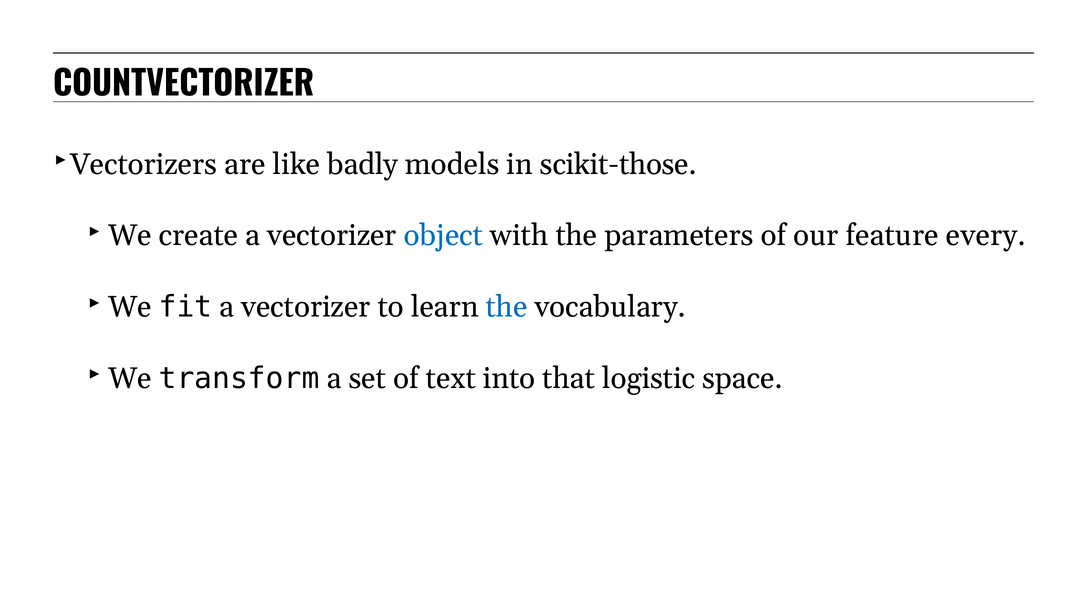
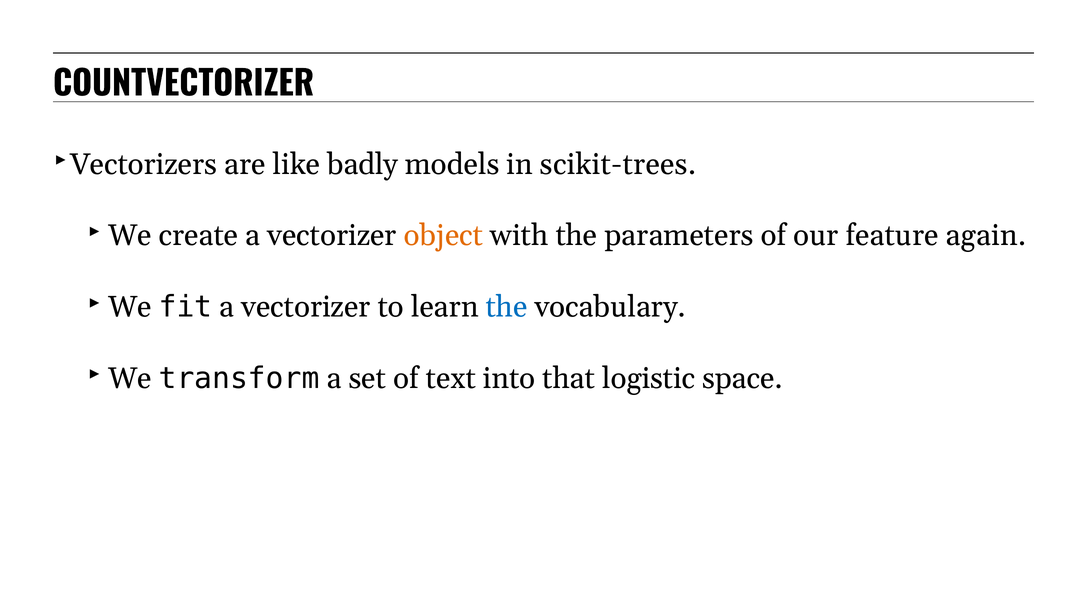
scikit-those: scikit-those -> scikit-trees (618, 164)
object colour: blue -> orange (443, 236)
every: every -> again (986, 236)
